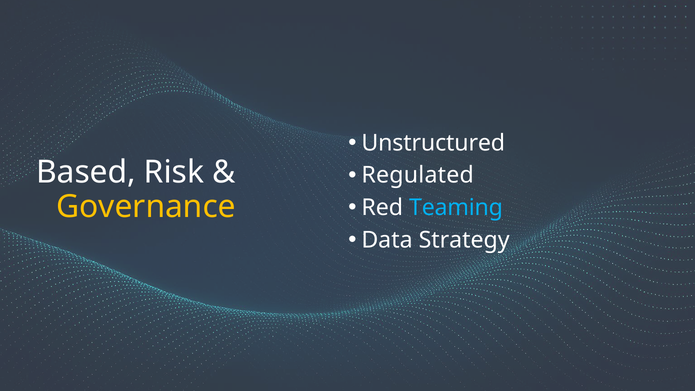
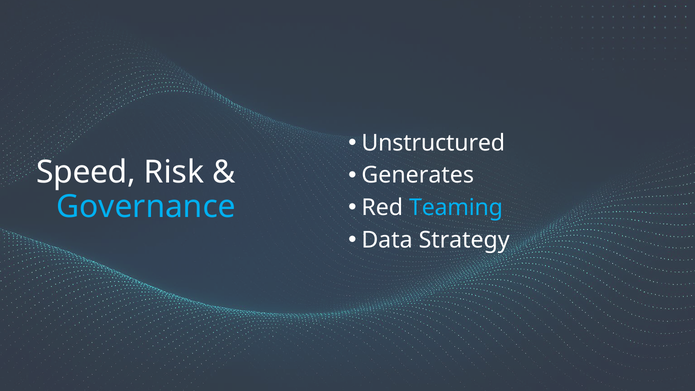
Based: Based -> Speed (86, 172)
Regulated: Regulated -> Generates (418, 175)
Governance colour: yellow -> light blue (146, 207)
